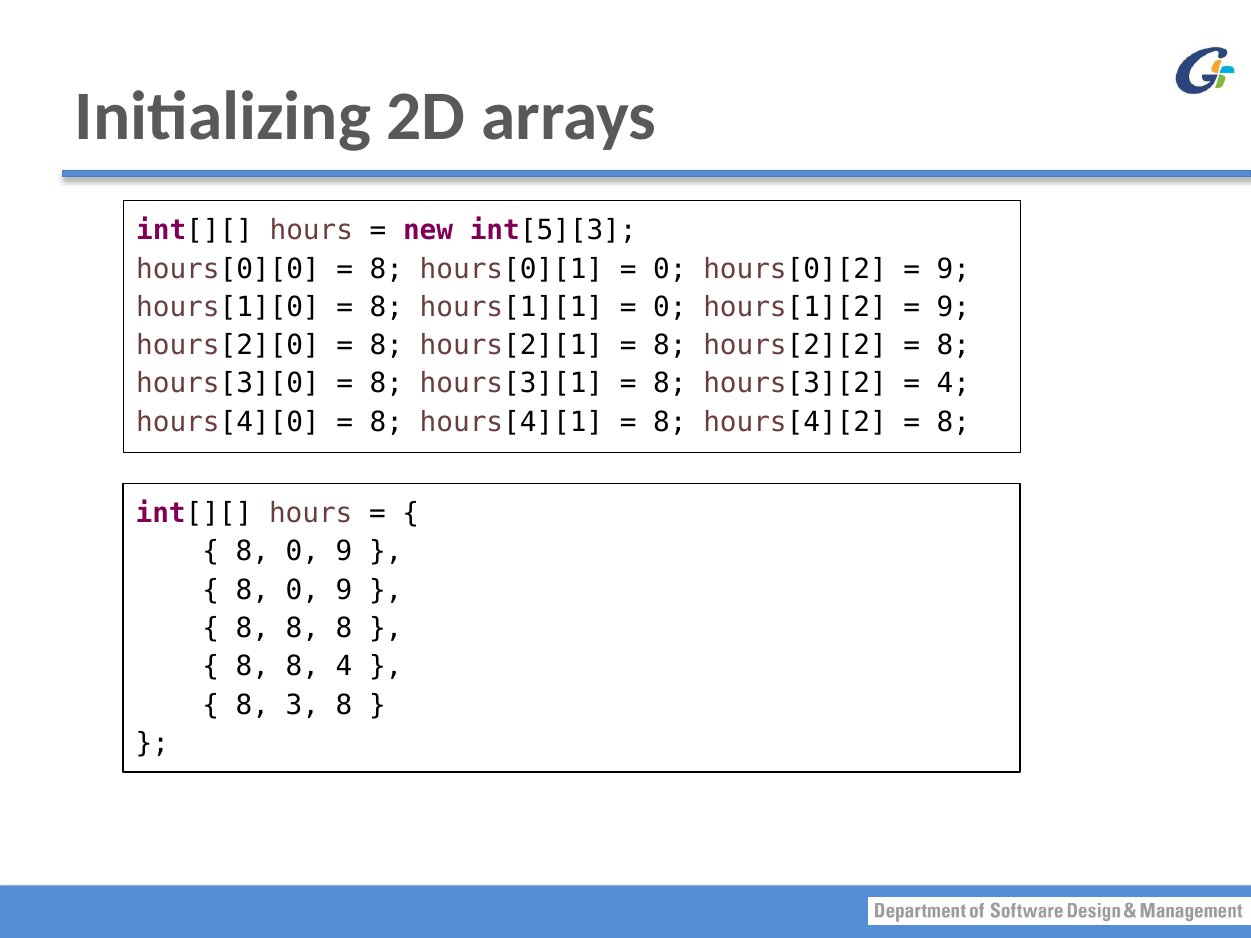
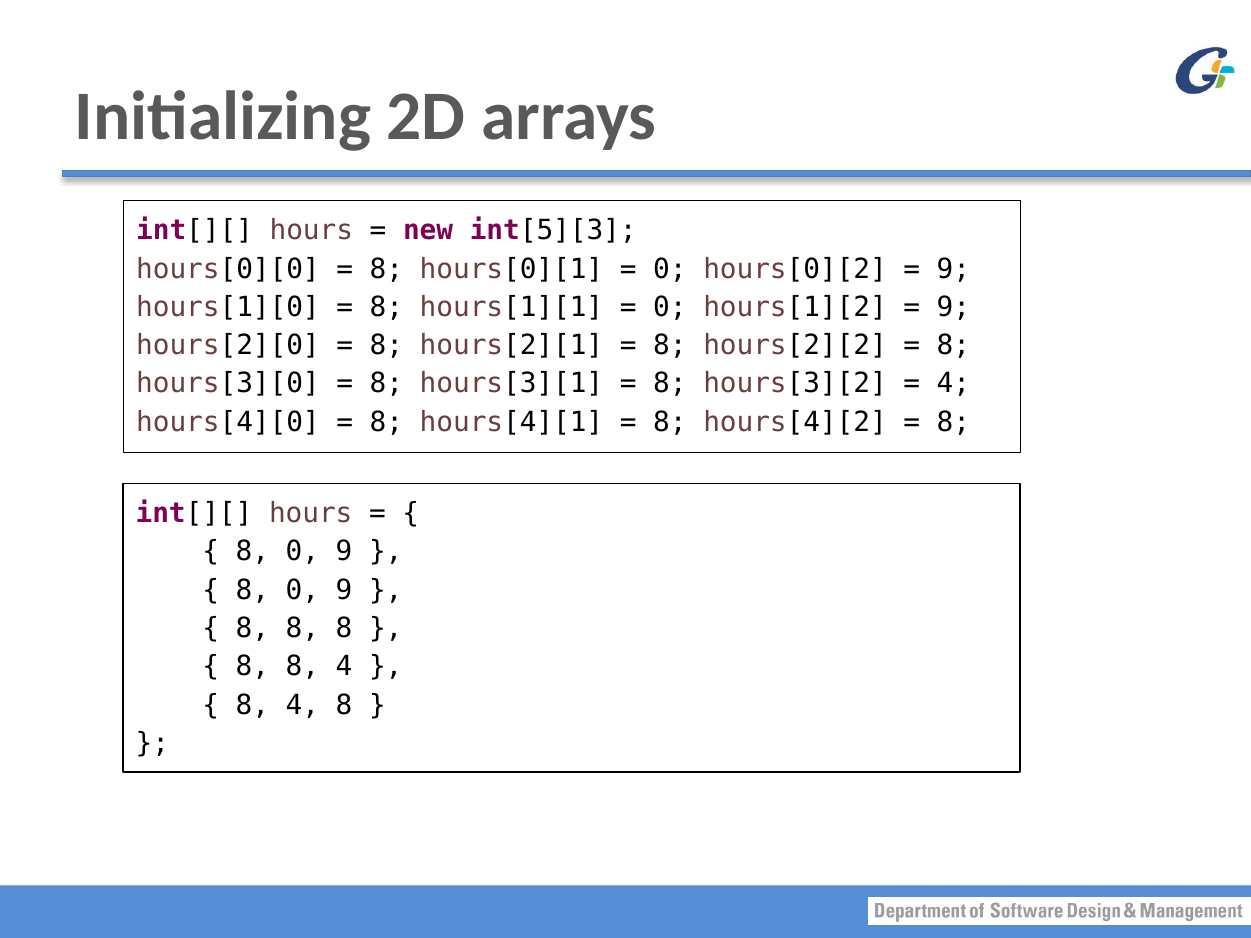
3: 3 -> 4 (302, 705)
